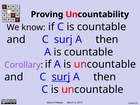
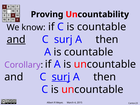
and underline: none -> present (16, 39)
